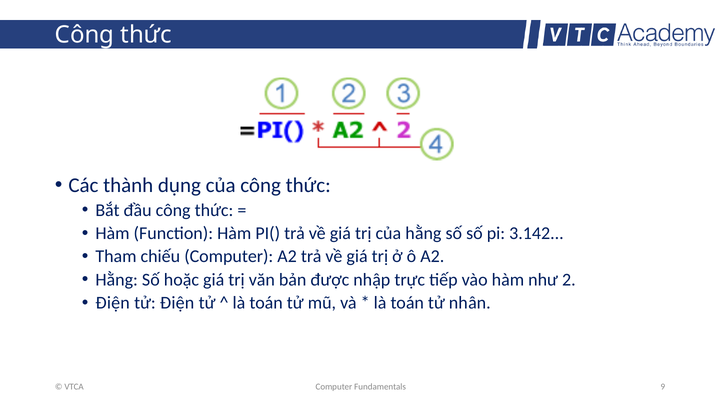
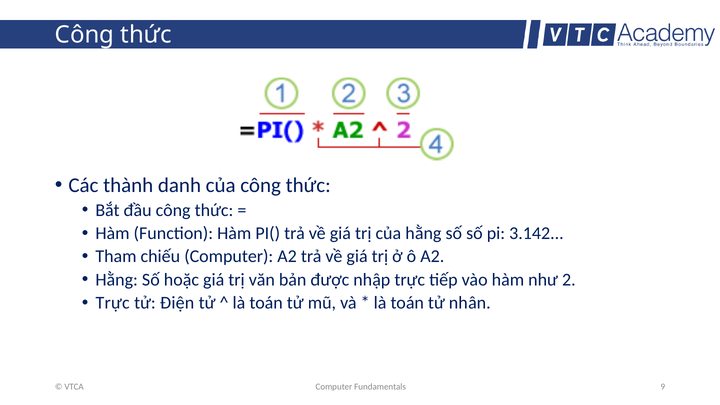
dụng: dụng -> danh (179, 185)
Điện: Điện -> Trực (113, 303)
